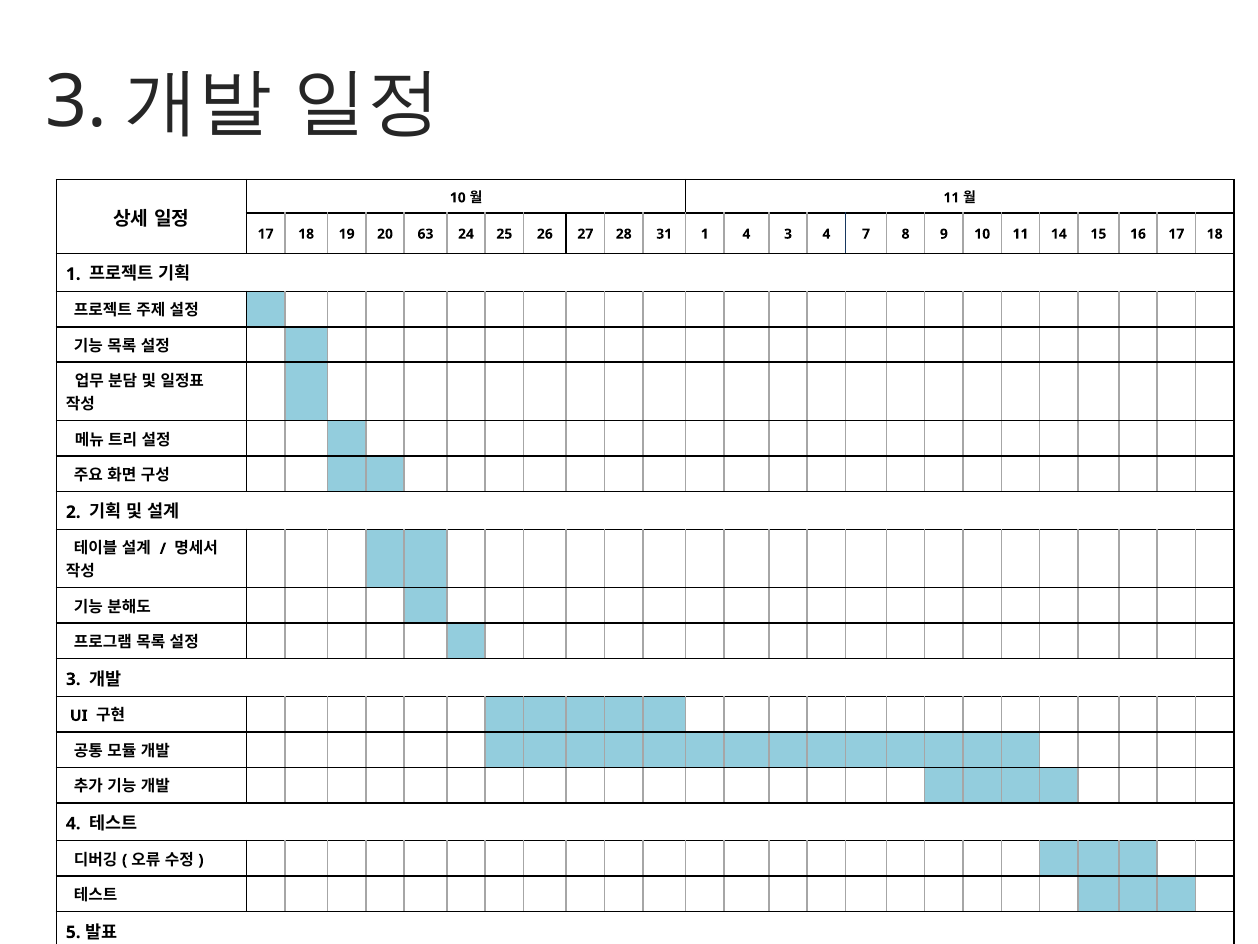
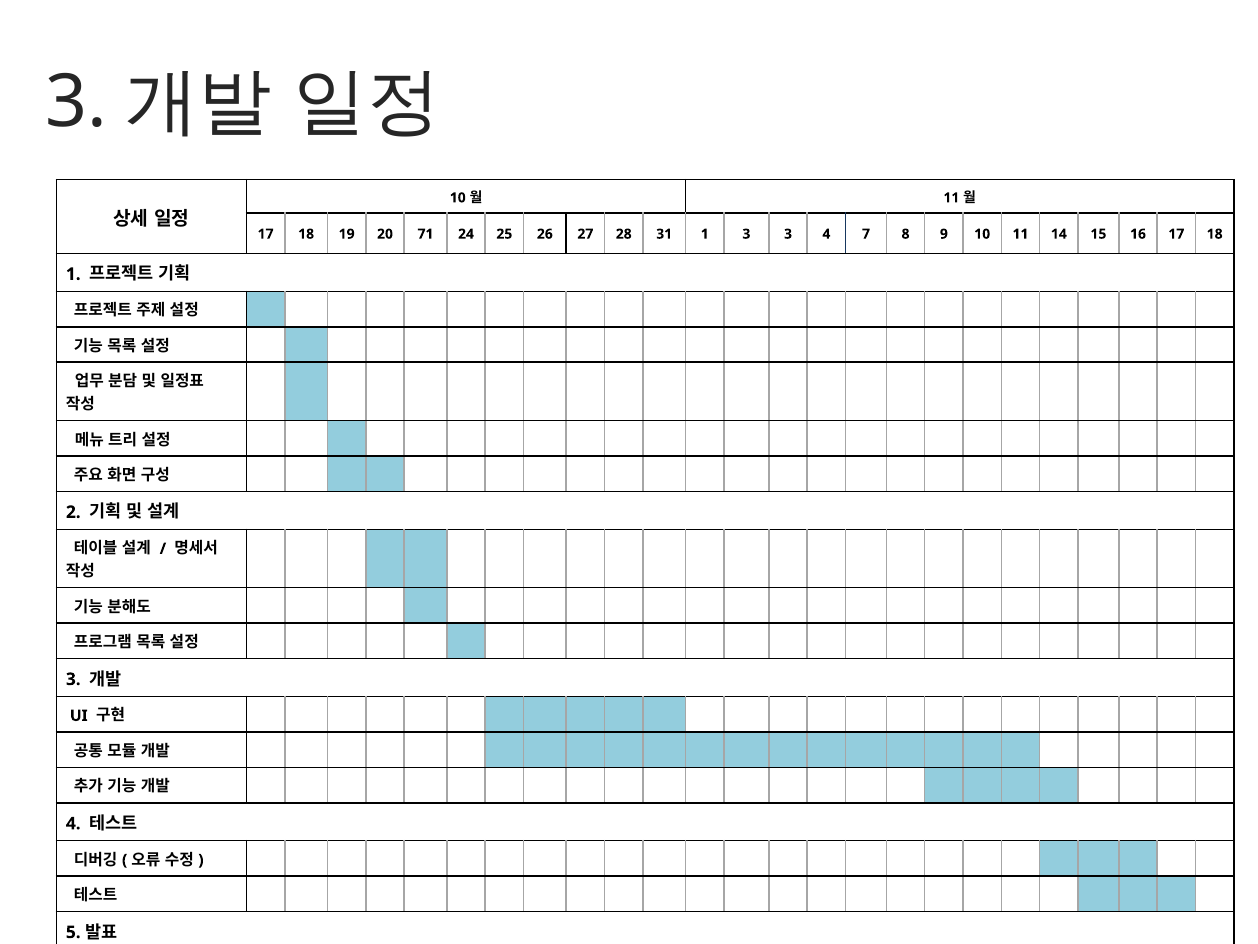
63: 63 -> 71 (426, 234)
1 4: 4 -> 3 (746, 234)
